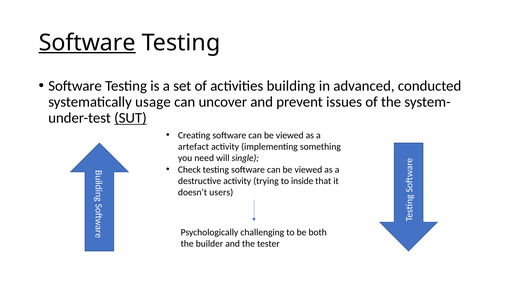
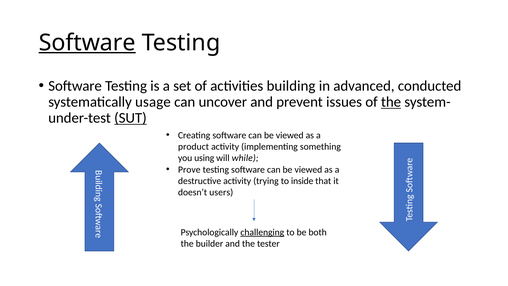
the underline: none -> present (391, 102)
artefact: artefact -> product (194, 147)
need: need -> using (204, 158)
single: single -> while (245, 158)
Check: Check -> Prove (189, 169)
challenging underline: none -> present (262, 232)
